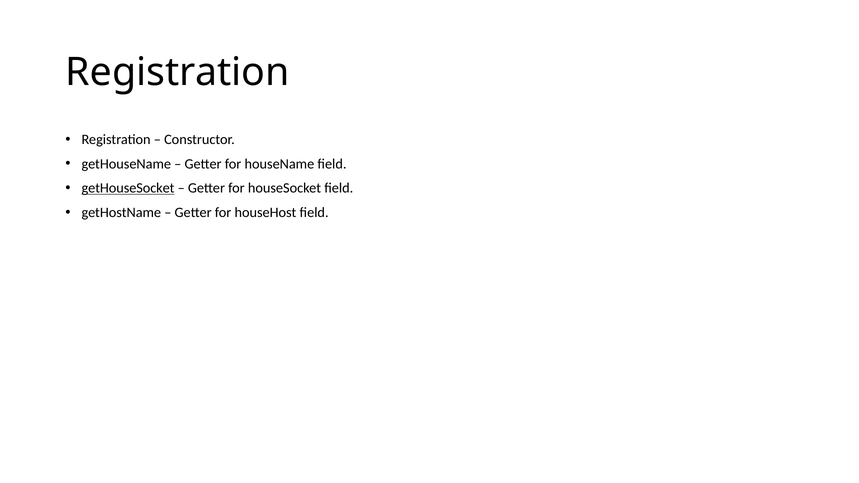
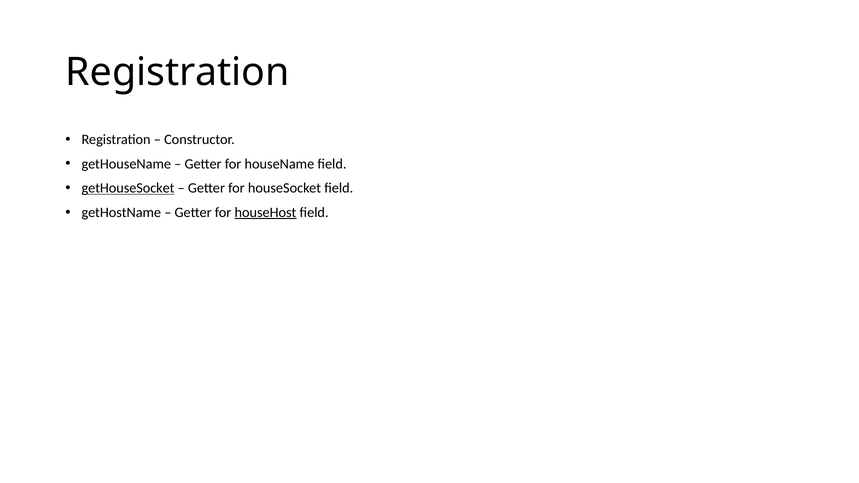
houseHost underline: none -> present (266, 213)
